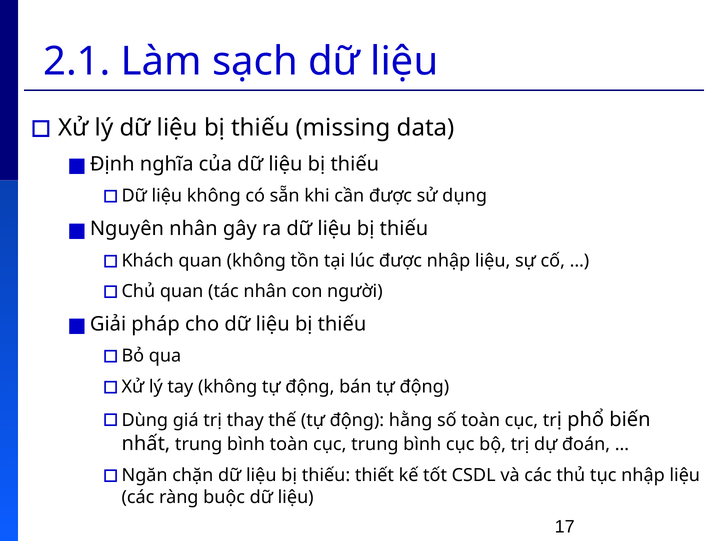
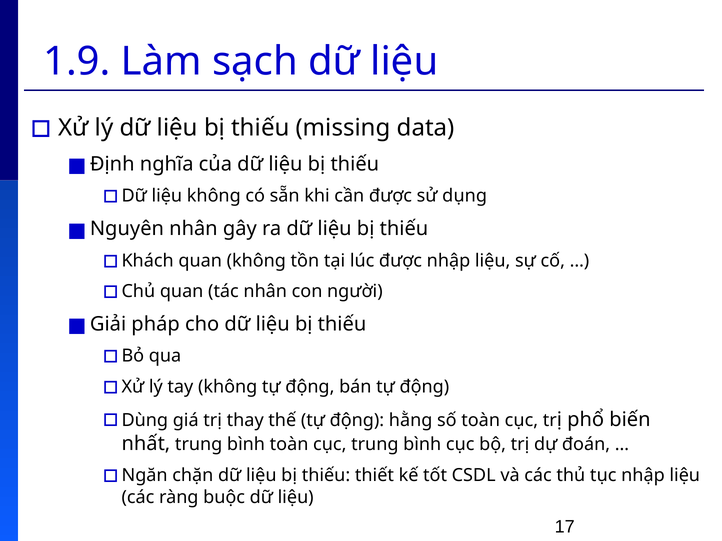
2.1: 2.1 -> 1.9 (77, 61)
